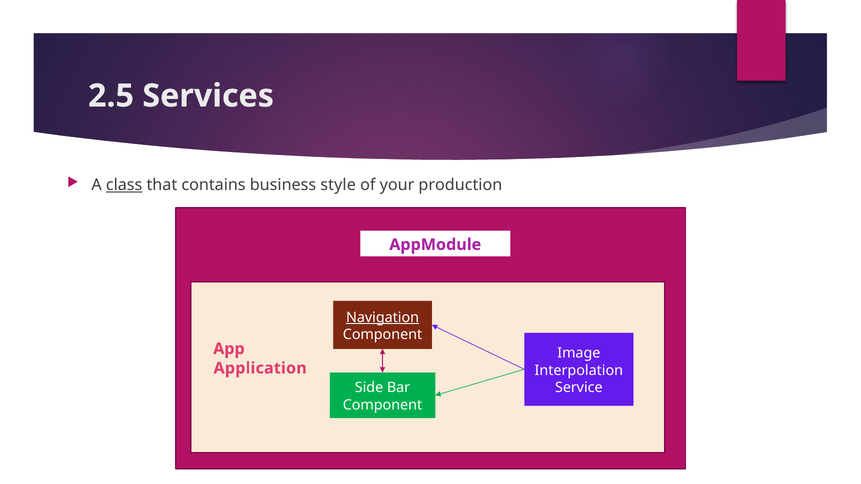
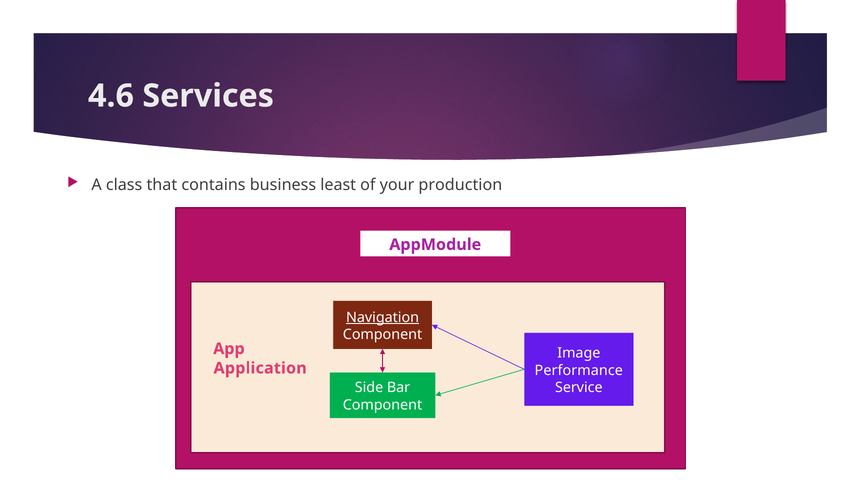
2.5: 2.5 -> 4.6 (111, 96)
class underline: present -> none (124, 185)
style: style -> least (338, 185)
Interpolation: Interpolation -> Performance (579, 371)
